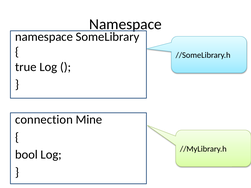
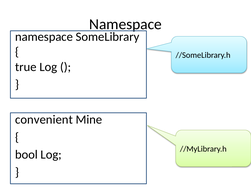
connection: connection -> convenient (44, 120)
